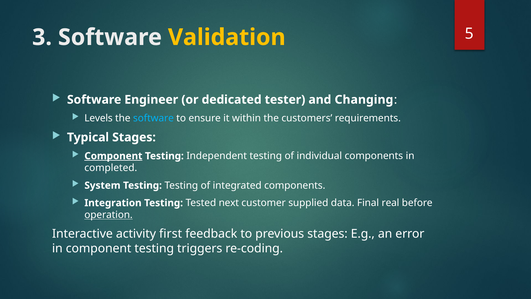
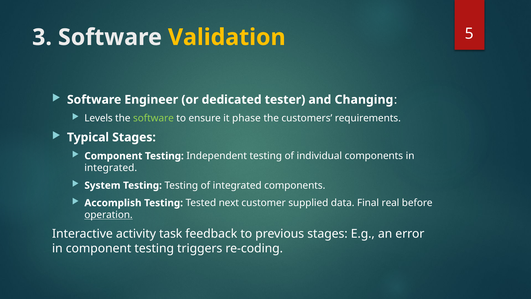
software colour: light blue -> light green (153, 118)
within: within -> phase (246, 118)
Component underline: present -> none (113, 156)
completed: completed -> integrated (111, 168)
Integration: Integration -> Accomplish (113, 203)
first: first -> task (171, 234)
